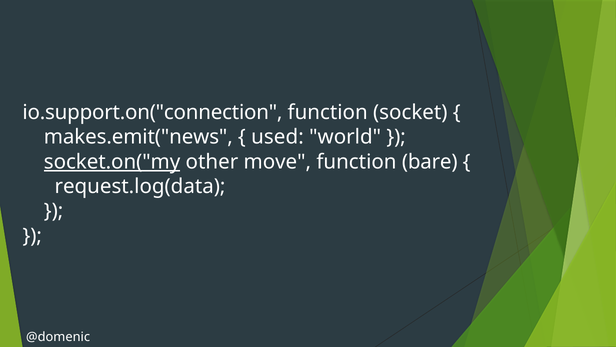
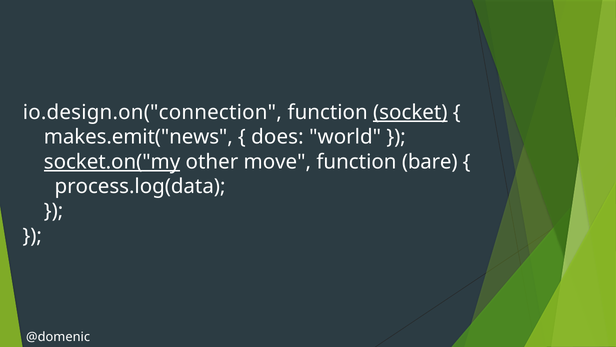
io.support.on("connection: io.support.on("connection -> io.design.on("connection (152, 112)
socket underline: none -> present (410, 112)
used: used -> does (277, 137)
request.log(data: request.log(data -> process.log(data (140, 186)
